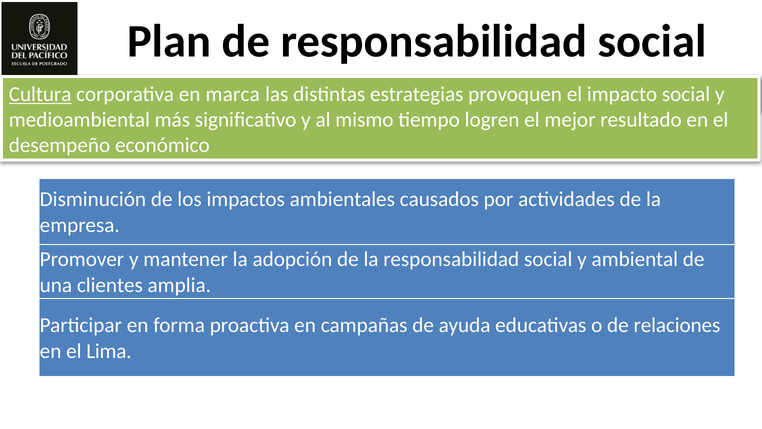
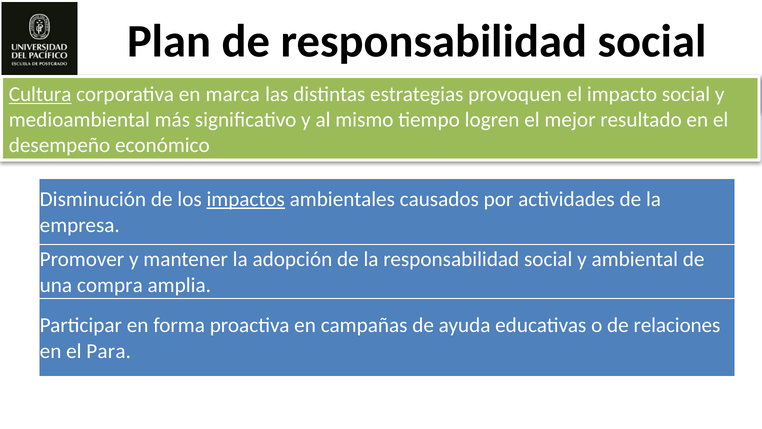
impactos underline: none -> present (246, 199)
clientes: clientes -> compra (110, 285)
Lima: Lima -> Para (109, 351)
